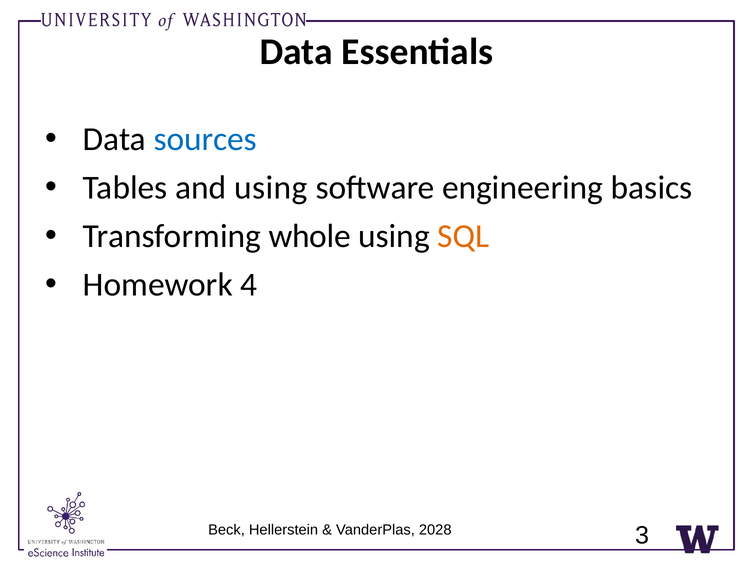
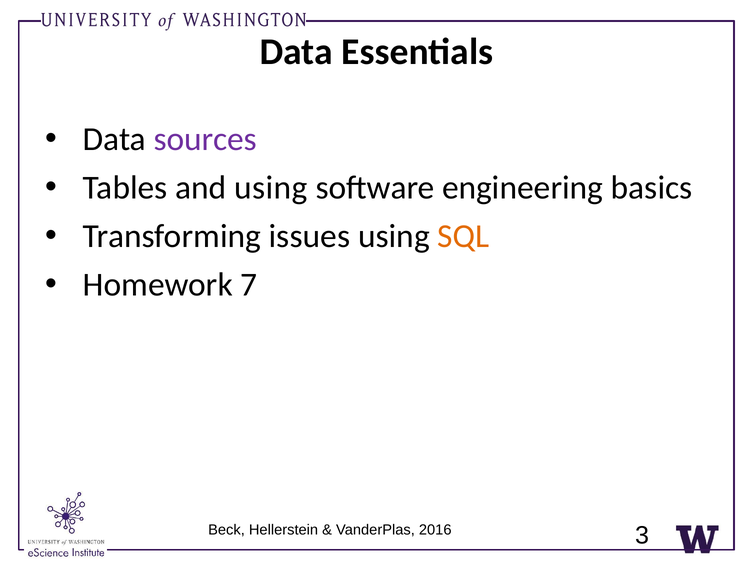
sources colour: blue -> purple (205, 139)
whole: whole -> issues (309, 236)
4: 4 -> 7 (249, 285)
2028: 2028 -> 2016 (435, 530)
